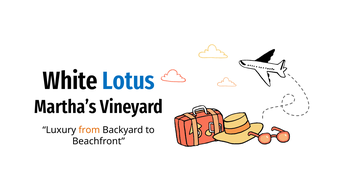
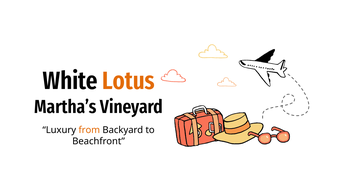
Lotus colour: blue -> orange (128, 81)
